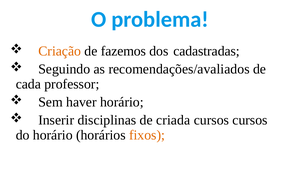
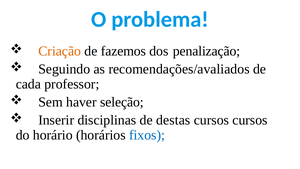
cadastradas: cadastradas -> penalização (207, 51)
haver horário: horário -> seleção (122, 102)
criada: criada -> destas (173, 120)
fixos colour: orange -> blue (147, 135)
